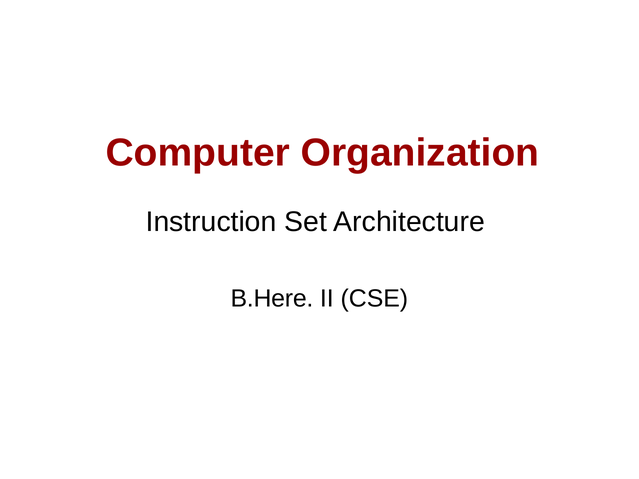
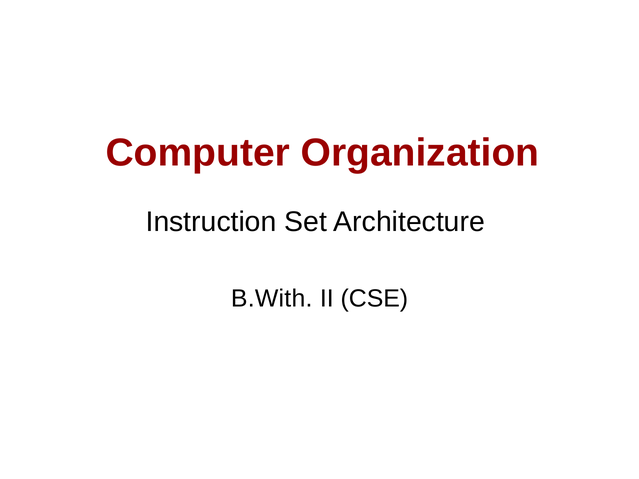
B.Here: B.Here -> B.With (272, 299)
